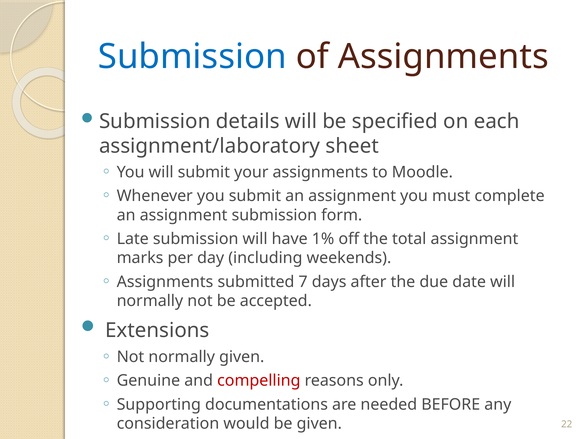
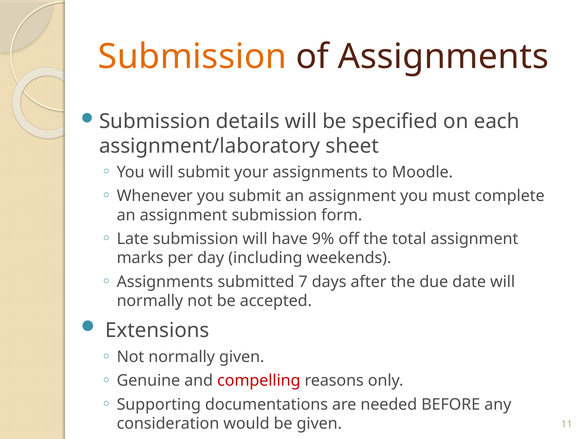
Submission colour: blue -> orange (192, 57)
1%: 1% -> 9% (323, 239)
22: 22 -> 11 (567, 425)
